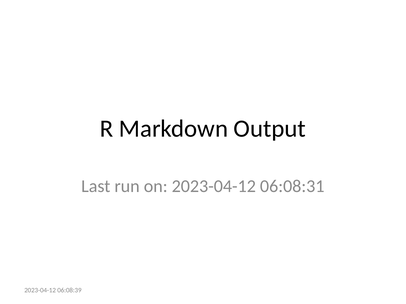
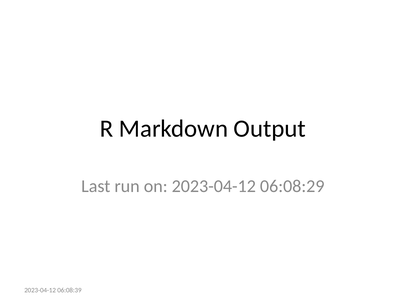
06:08:31: 06:08:31 -> 06:08:29 (292, 187)
